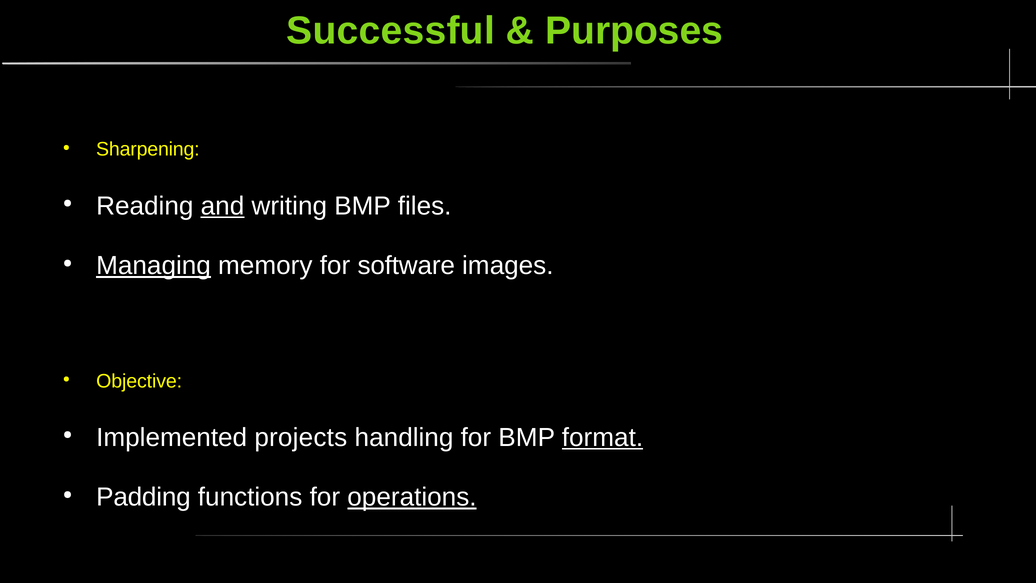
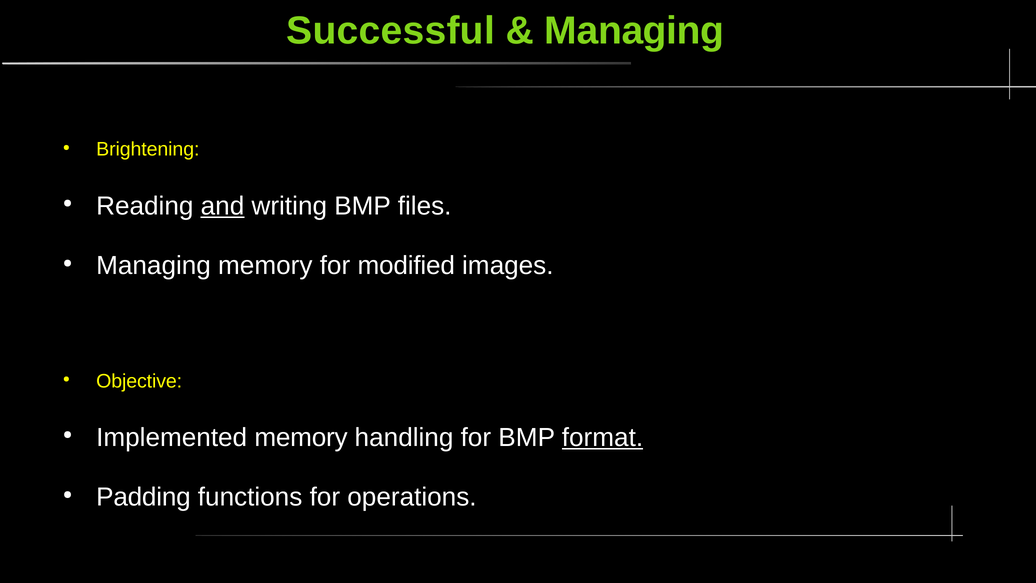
Purposes: Purposes -> Managing (634, 31)
Sharpening: Sharpening -> Brightening (148, 149)
Managing underline: present -> none (154, 266)
software: software -> modified (406, 266)
Implemented projects: projects -> memory (301, 437)
operations underline: present -> none (412, 497)
